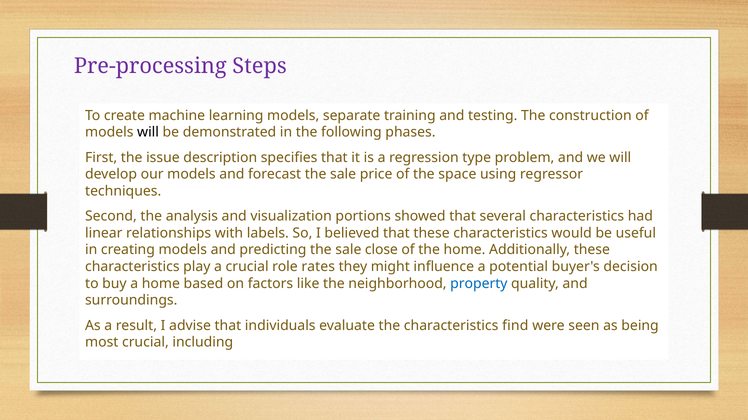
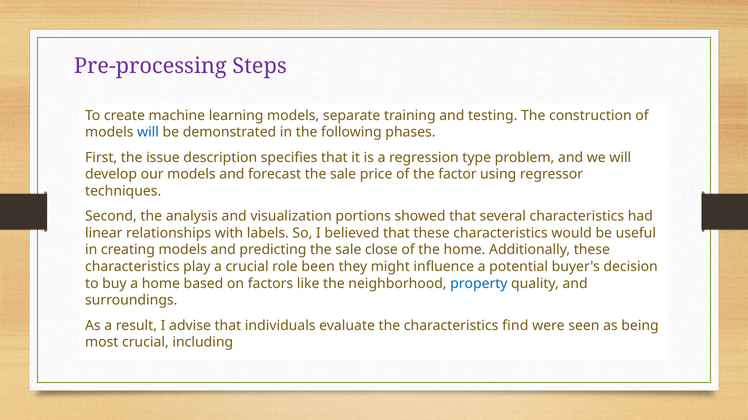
will colour: black -> blue (148, 133)
space: space -> factor (457, 175)
rates: rates -> been (318, 267)
